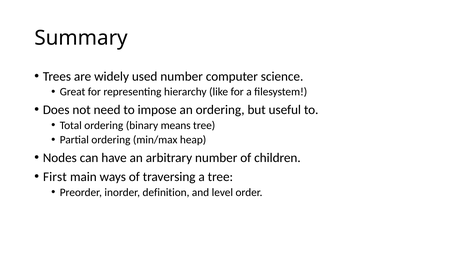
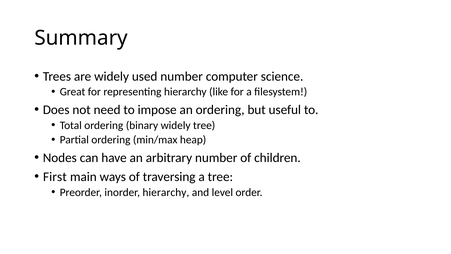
binary means: means -> widely (176, 125)
inorder definition: definition -> hierarchy (166, 192)
